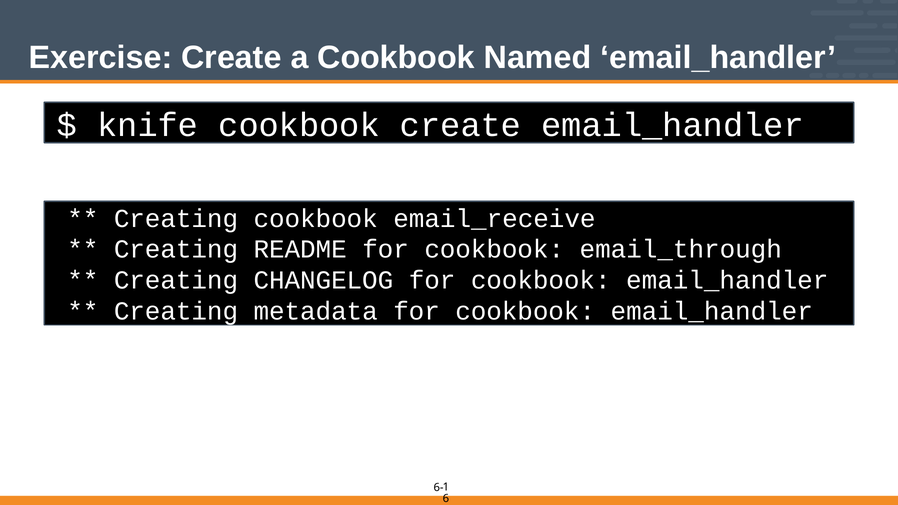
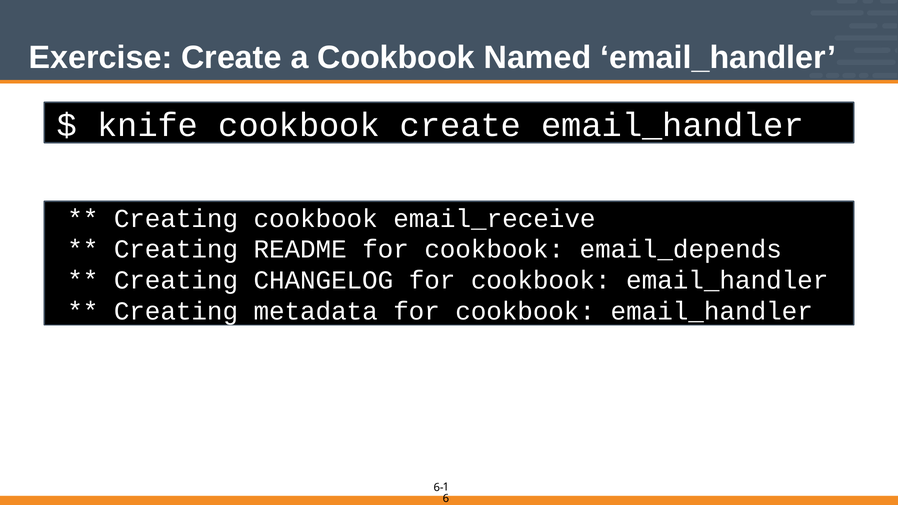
email_through: email_through -> email_depends (681, 249)
